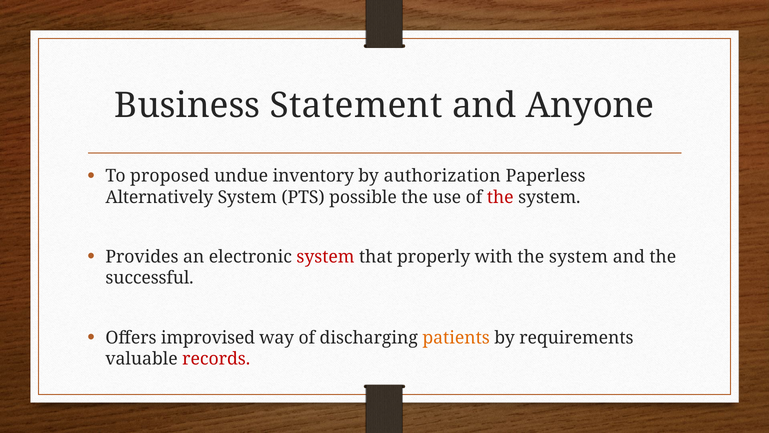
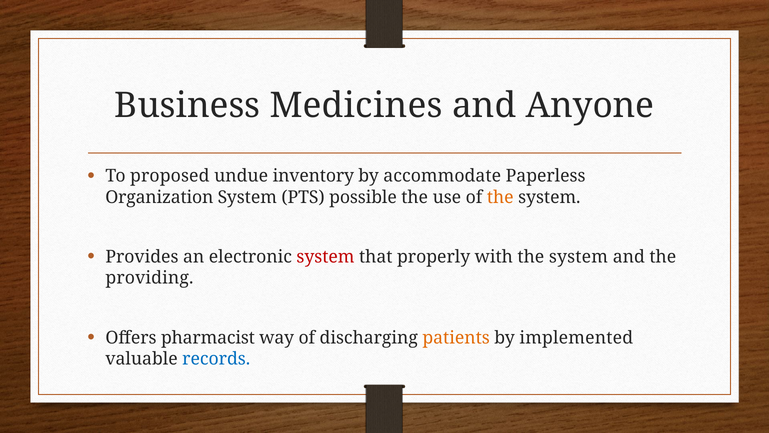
Statement: Statement -> Medicines (356, 106)
authorization: authorization -> accommodate (442, 176)
Alternatively: Alternatively -> Organization (159, 197)
the colour: red -> orange (500, 197)
successful: successful -> providing (149, 278)
improvised: improvised -> pharmacist (208, 337)
requirements: requirements -> implemented (576, 337)
records colour: red -> blue (216, 359)
